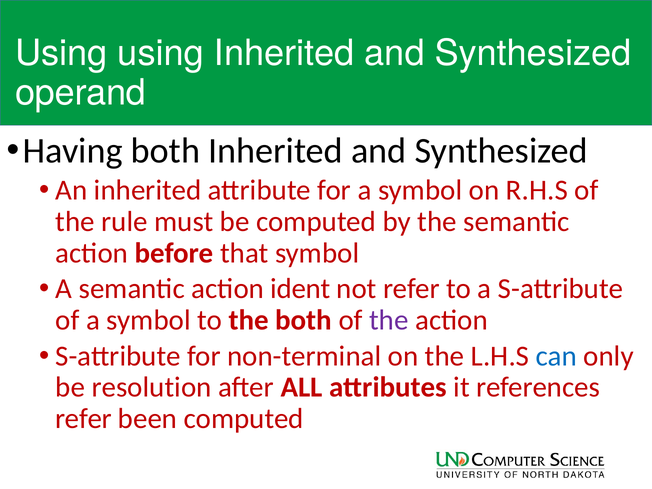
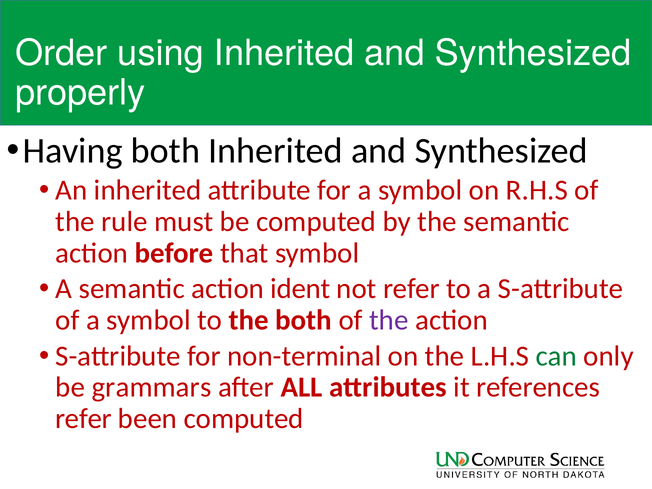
Using: Using -> Order (61, 53)
operand: operand -> properly (80, 93)
can colour: blue -> green (556, 356)
resolution: resolution -> grammars (152, 387)
